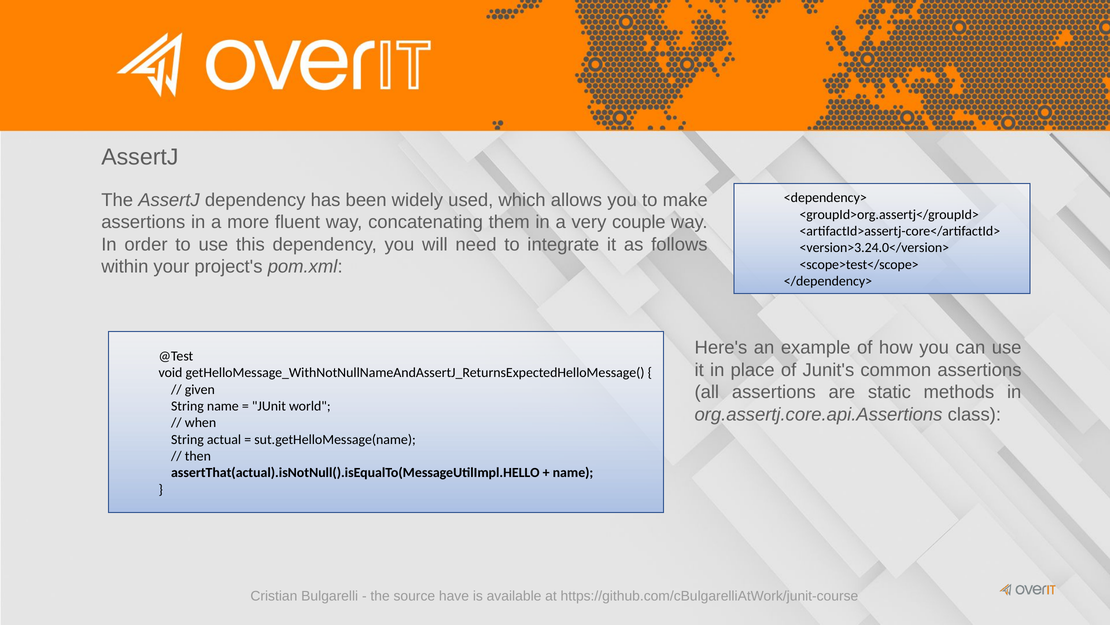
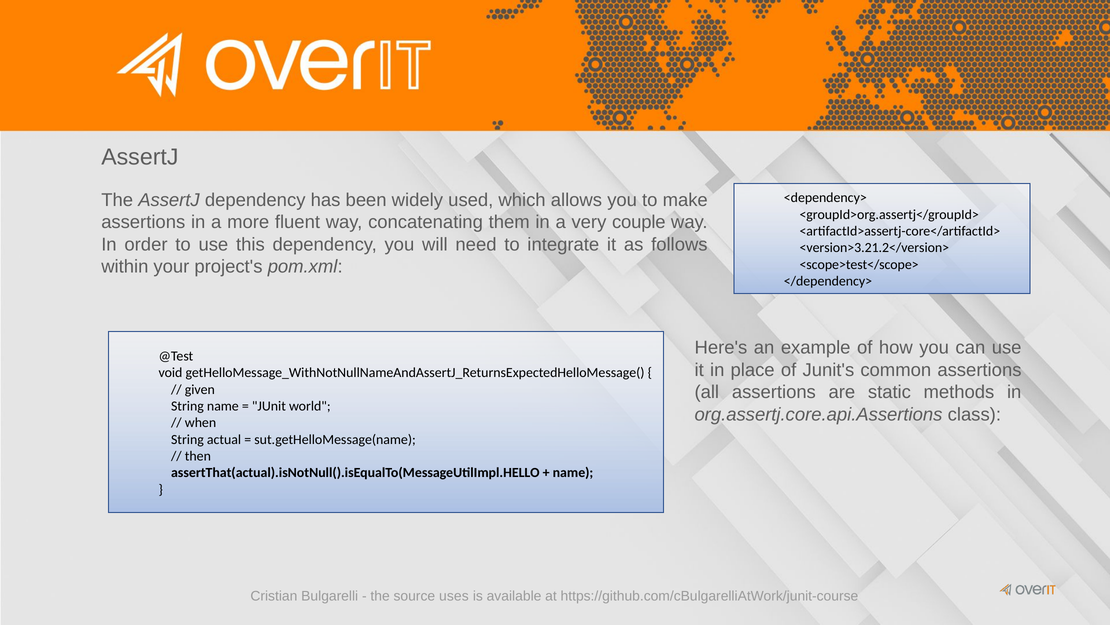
<version>3.24.0</version>: <version>3.24.0</version> -> <version>3.21.2</version> (874, 248)
have: have -> uses (454, 596)
